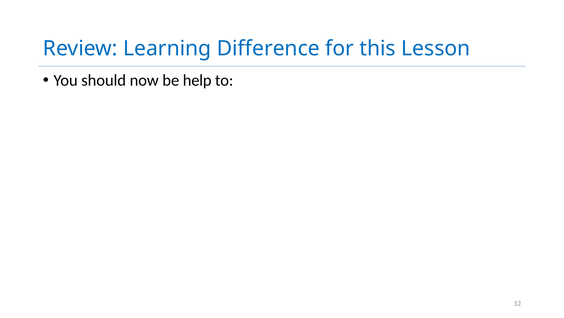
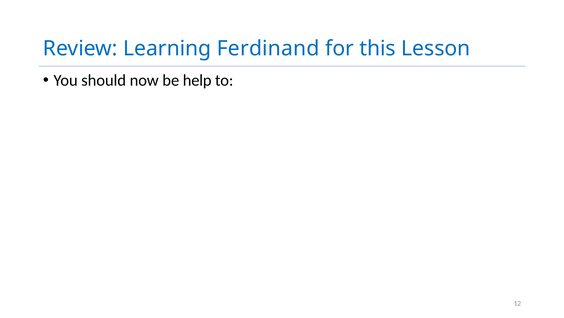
Difference: Difference -> Ferdinand (268, 48)
